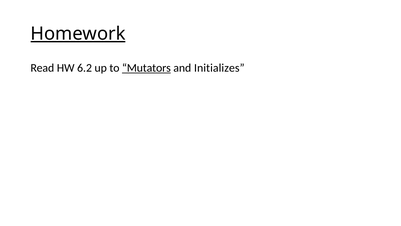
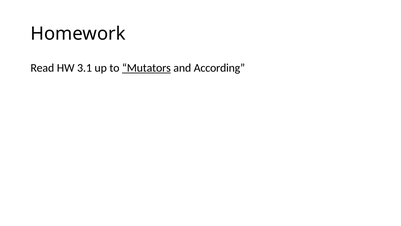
Homework underline: present -> none (78, 34)
6.2: 6.2 -> 3.1 (85, 68)
Initializes: Initializes -> According (219, 68)
